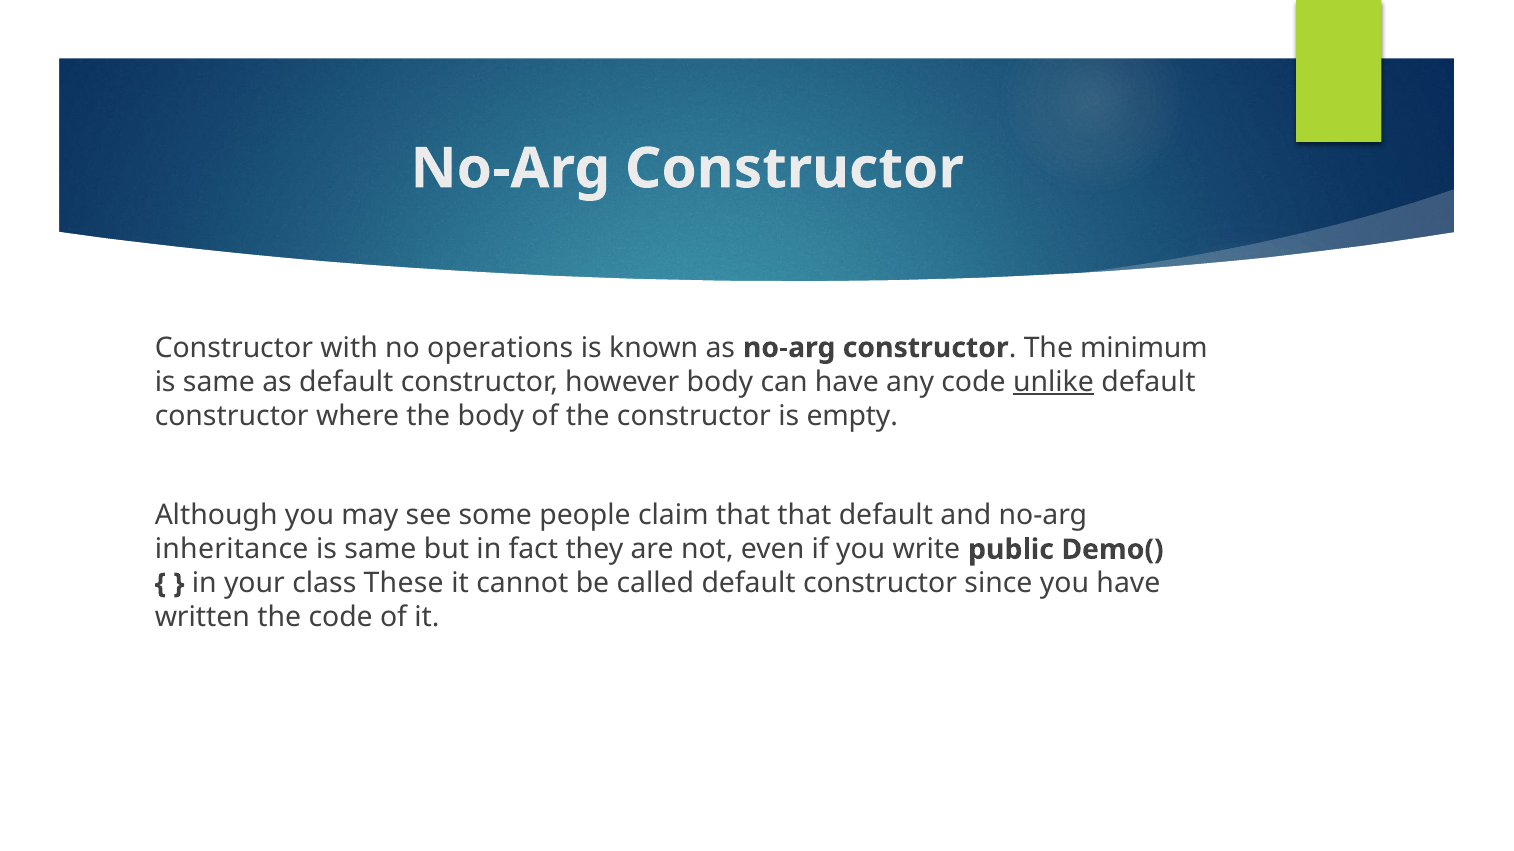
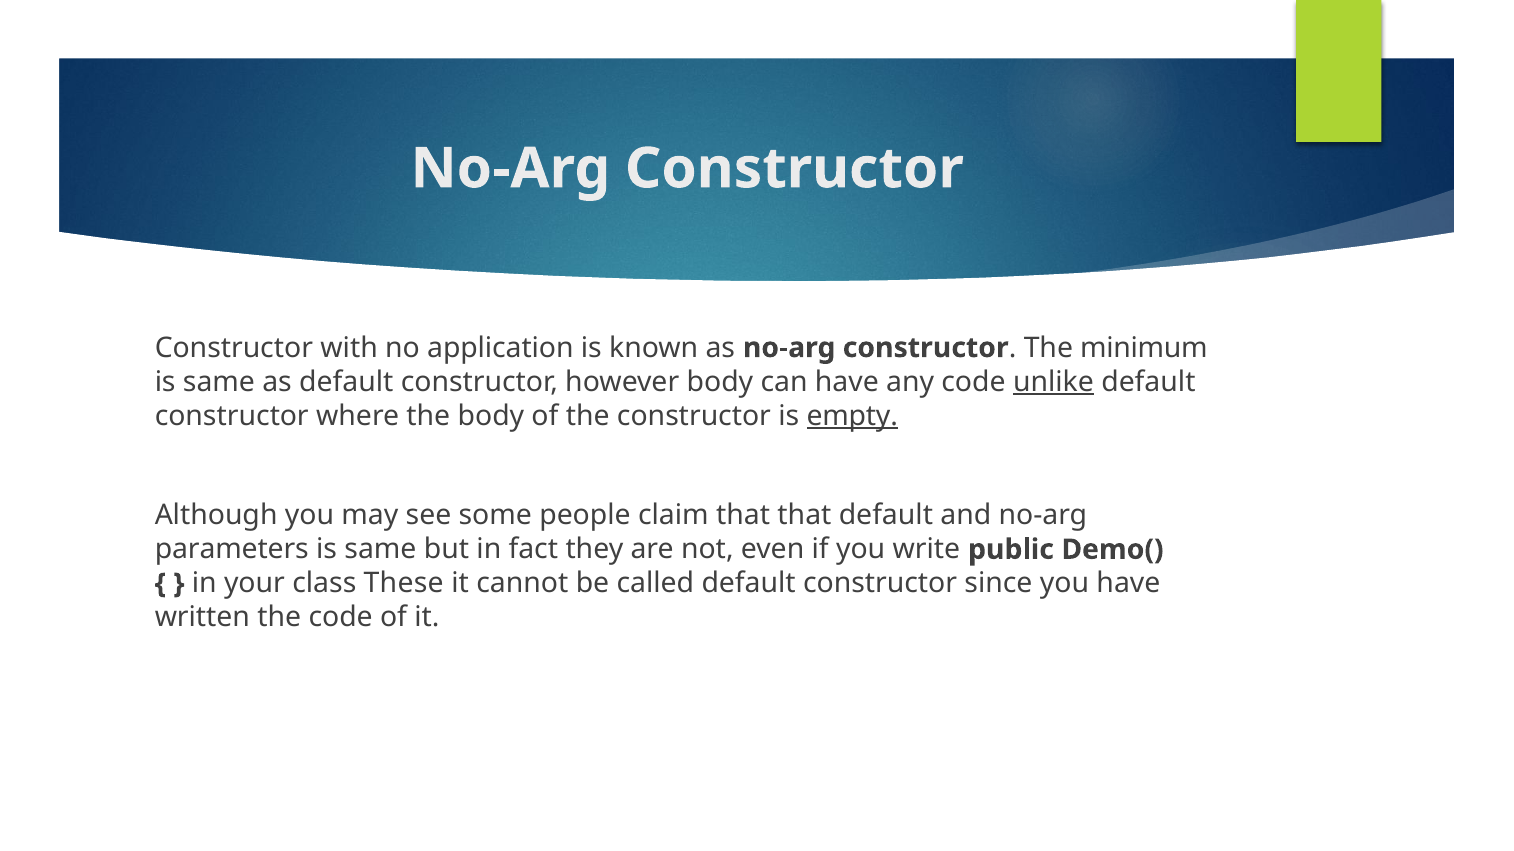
operations: operations -> application (500, 348)
empty underline: none -> present (852, 416)
inheritance: inheritance -> parameters (232, 550)
